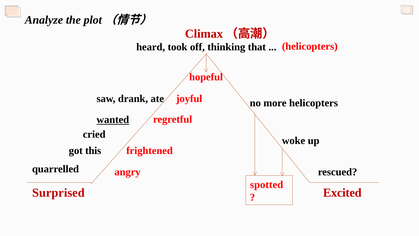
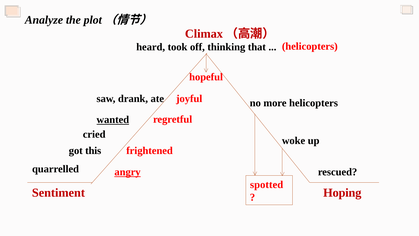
angry underline: none -> present (128, 172)
Surprised: Surprised -> Sentiment (58, 192)
Excited: Excited -> Hoping (342, 192)
